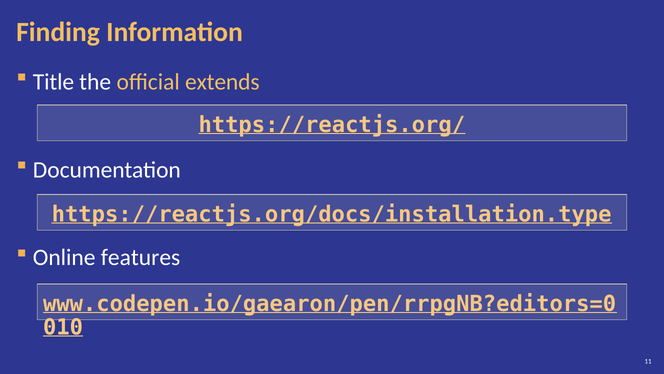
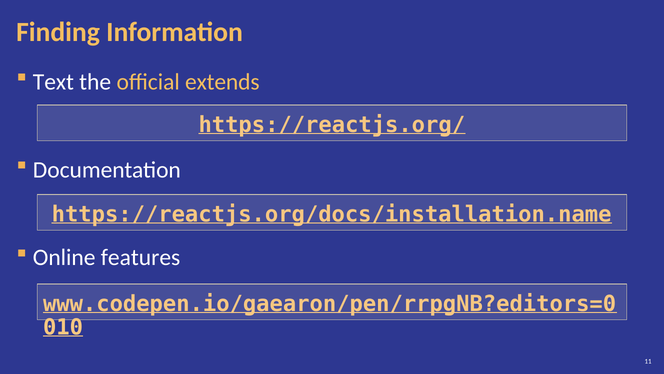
Title: Title -> Text (53, 82)
https://reactjs.org/docs/installation.type: https://reactjs.org/docs/installation.type -> https://reactjs.org/docs/installation.name (332, 214)
